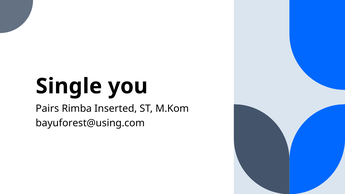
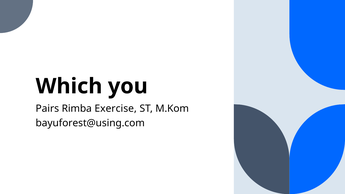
Single: Single -> Which (69, 86)
Inserted: Inserted -> Exercise (116, 109)
